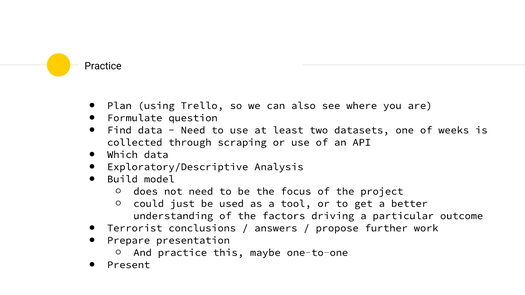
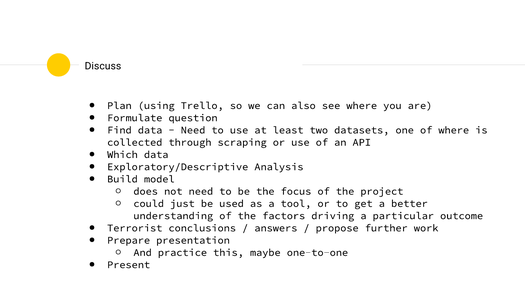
Practice: Practice -> Discuss (103, 66)
of weeks: weeks -> where (454, 130)
